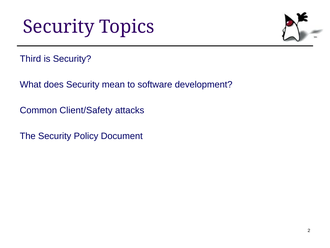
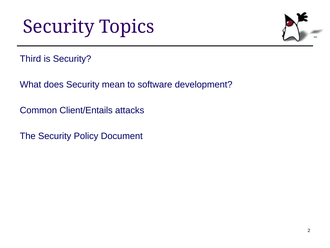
Client/Safety: Client/Safety -> Client/Entails (86, 110)
